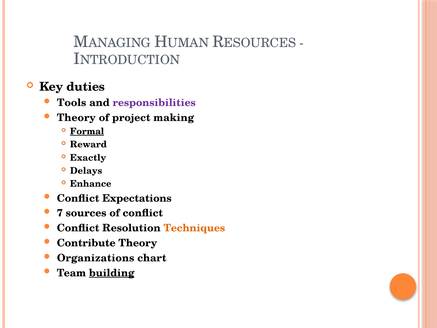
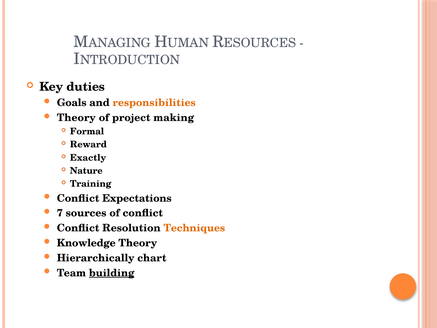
Tools: Tools -> Goals (72, 103)
responsibilities colour: purple -> orange (154, 103)
Formal underline: present -> none (87, 131)
Delays: Delays -> Nature (86, 171)
Enhance: Enhance -> Training (91, 184)
Contribute: Contribute -> Knowledge (86, 243)
Organizations: Organizations -> Hierarchically (96, 258)
